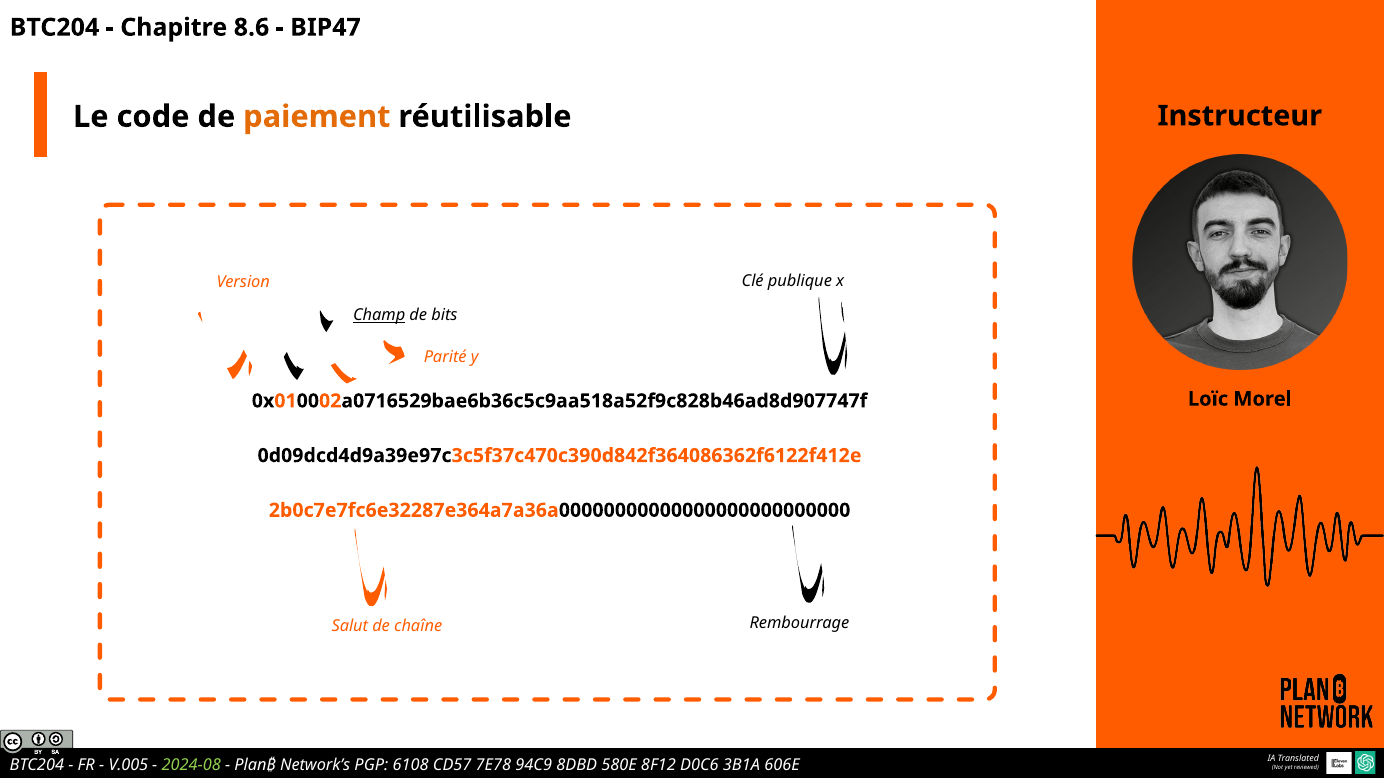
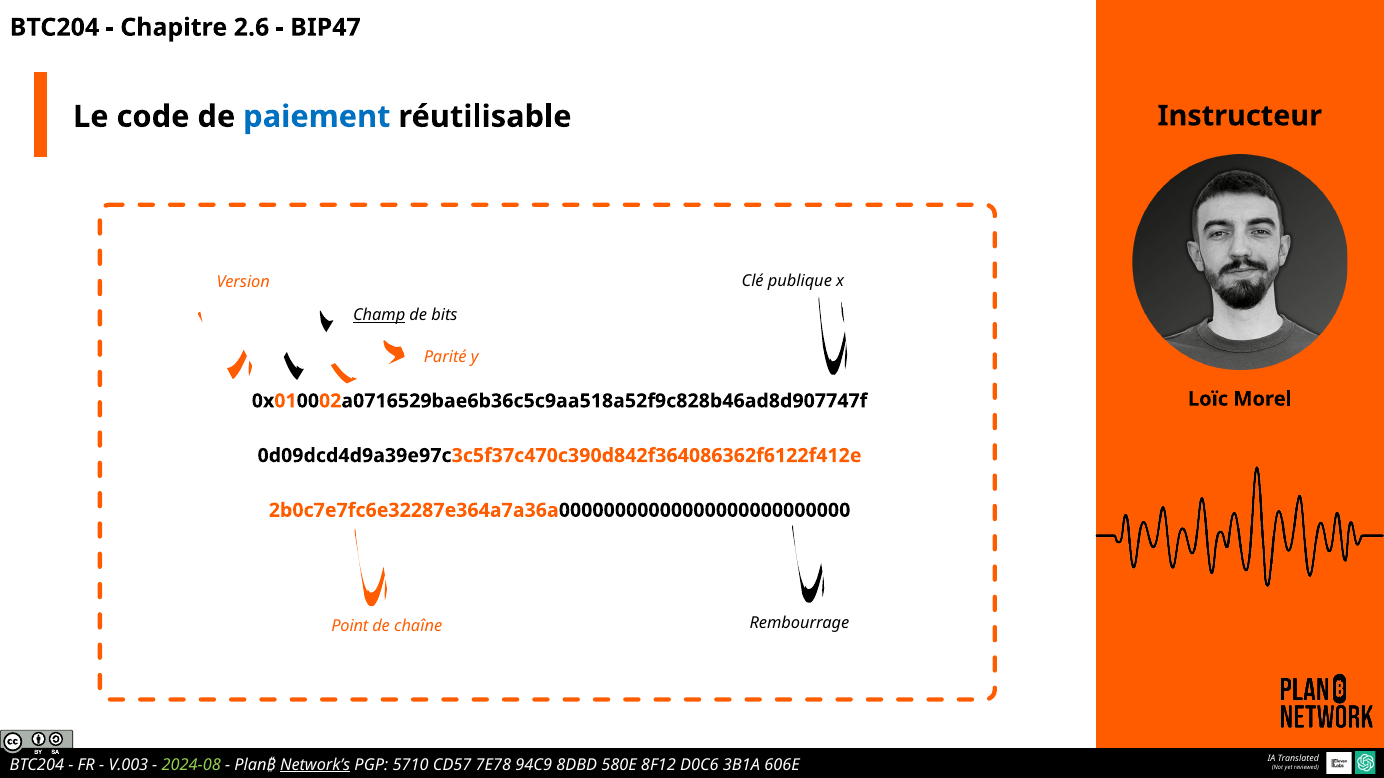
8.6: 8.6 -> 2.6 (252, 27)
paiement colour: orange -> blue (317, 117)
Salut: Salut -> Point (350, 627)
V.005: V.005 -> V.003 (128, 765)
Network’s underline: none -> present (315, 765)
6108: 6108 -> 5710 (411, 765)
